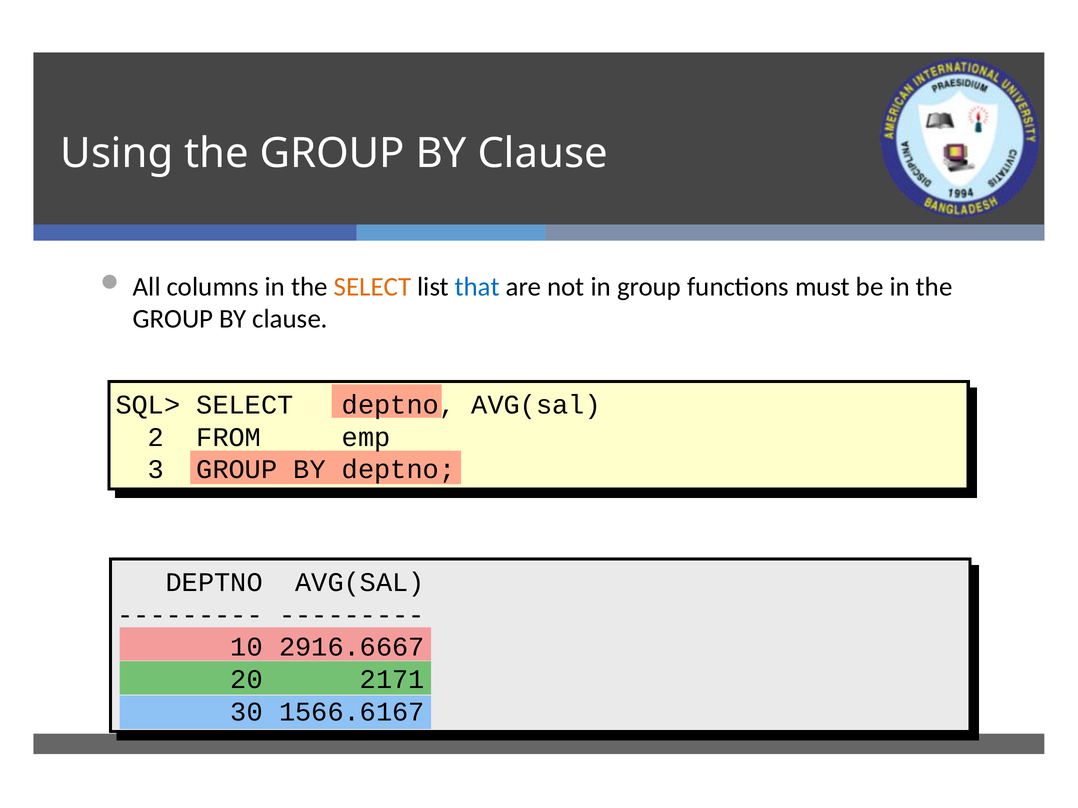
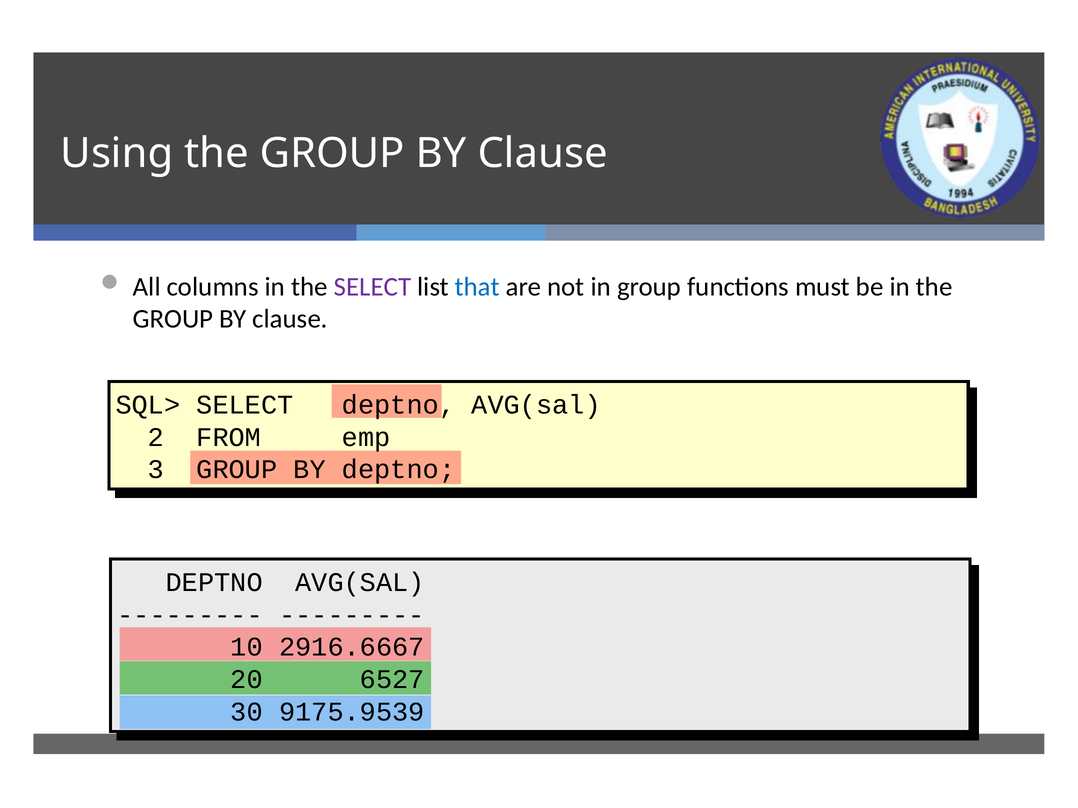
SELECT colour: orange -> purple (373, 287)
2171: 2171 -> 6527 (392, 680)
1566.6167: 1566.6167 -> 9175.9539 (352, 712)
